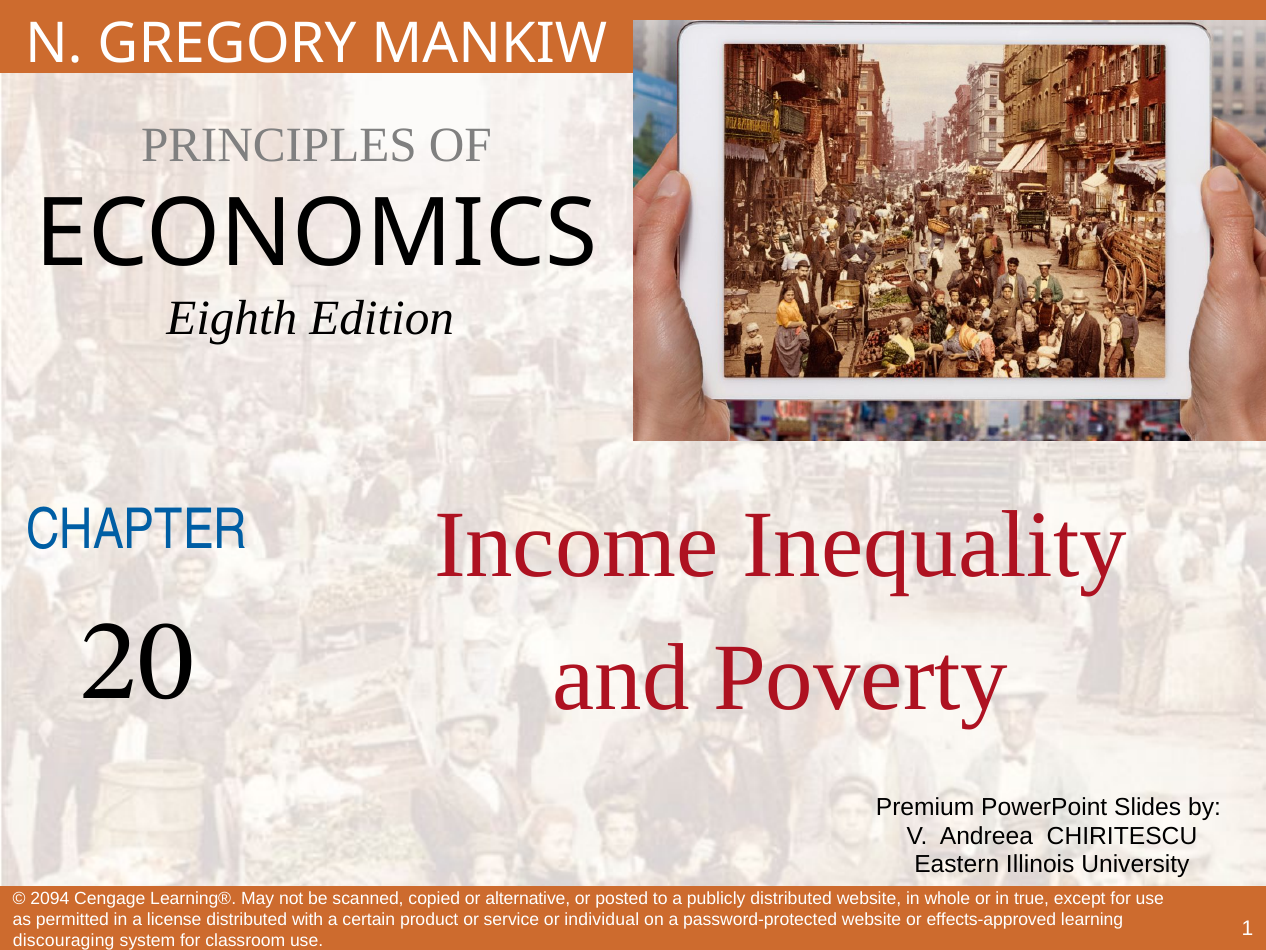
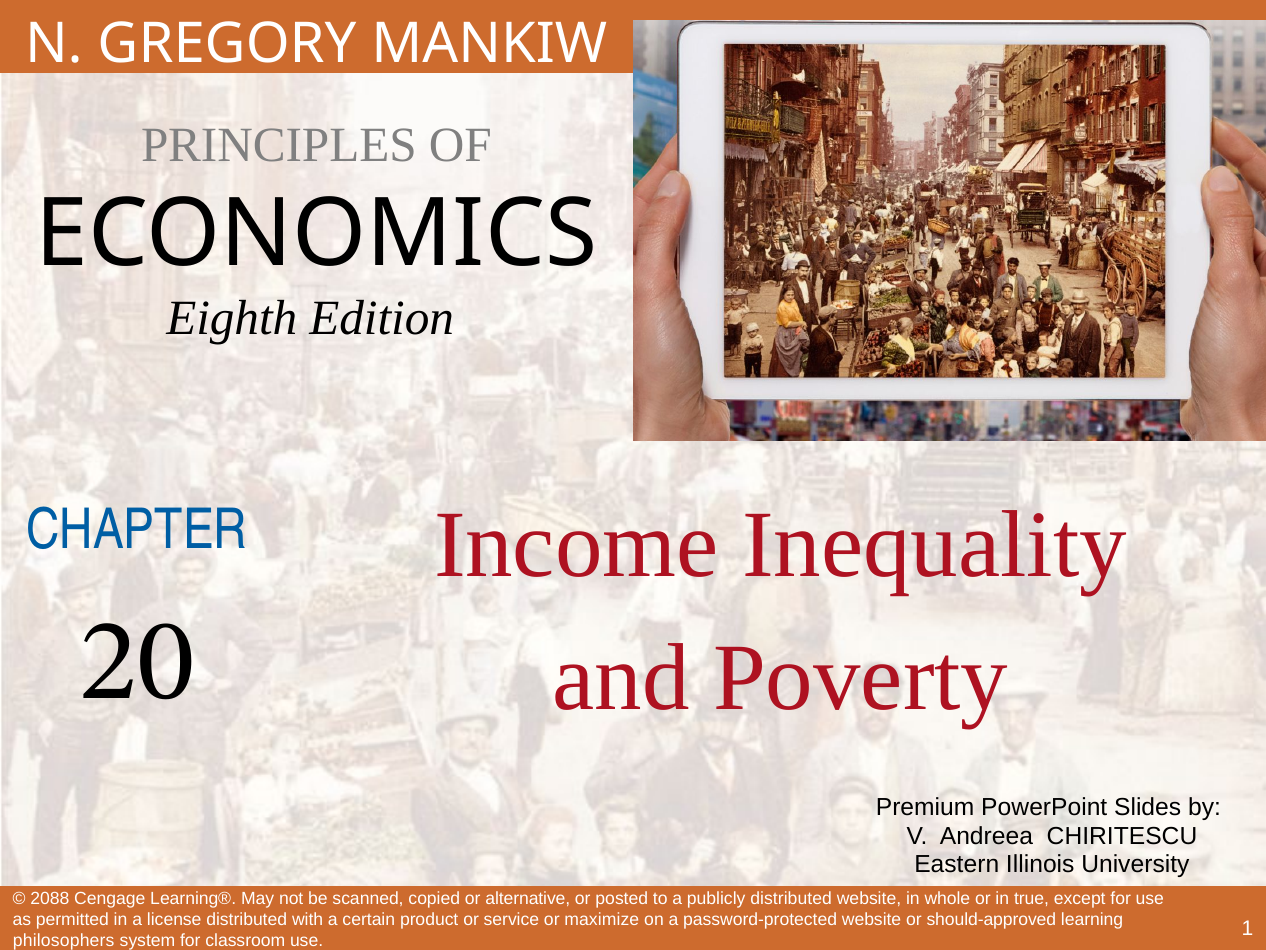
2094: 2094 -> 2088 (50, 898)
individual: individual -> maximize (602, 919)
effects-approved: effects-approved -> should-approved (991, 919)
discouraging: discouraging -> philosophers (64, 940)
